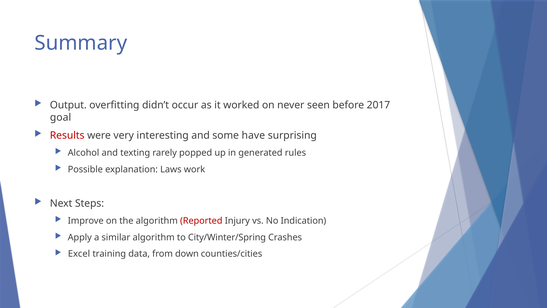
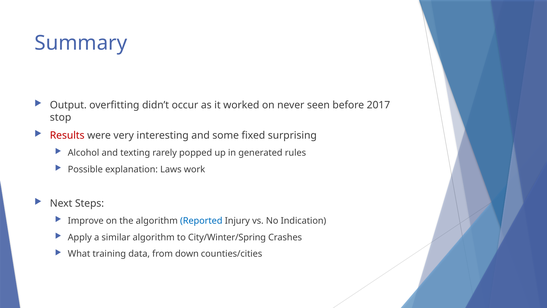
goal: goal -> stop (61, 117)
have: have -> fixed (253, 135)
Reported colour: red -> blue (201, 220)
Excel: Excel -> What (79, 254)
